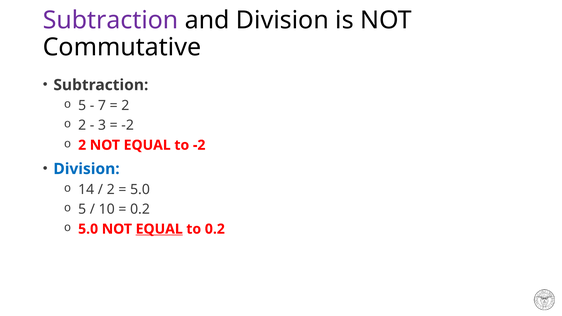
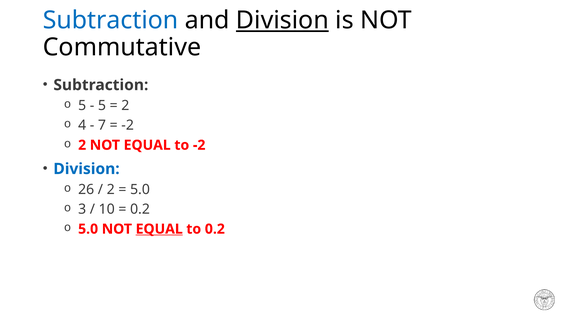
Subtraction colour: purple -> blue (111, 20)
Division underline: none -> present (282, 20)
7: 7 -> 5 (102, 106)
2: 2 -> 4 (82, 125)
3: 3 -> 7 (102, 125)
14: 14 -> 26 (86, 190)
5: 5 -> 3 (82, 209)
